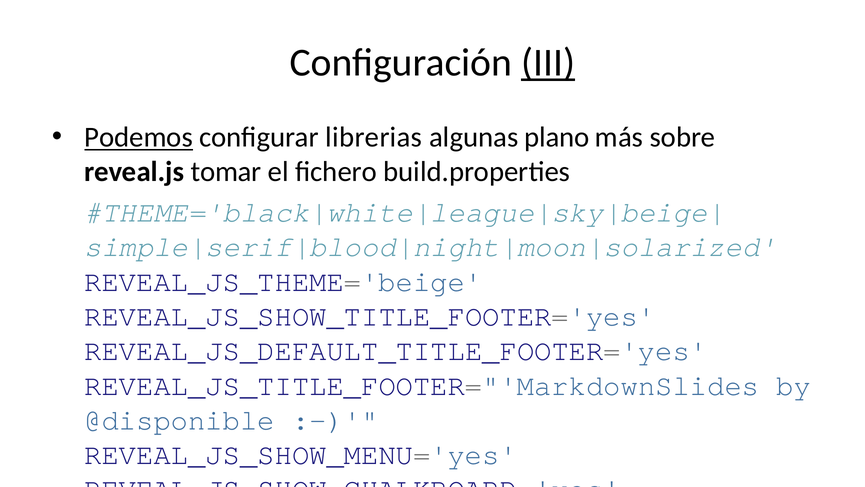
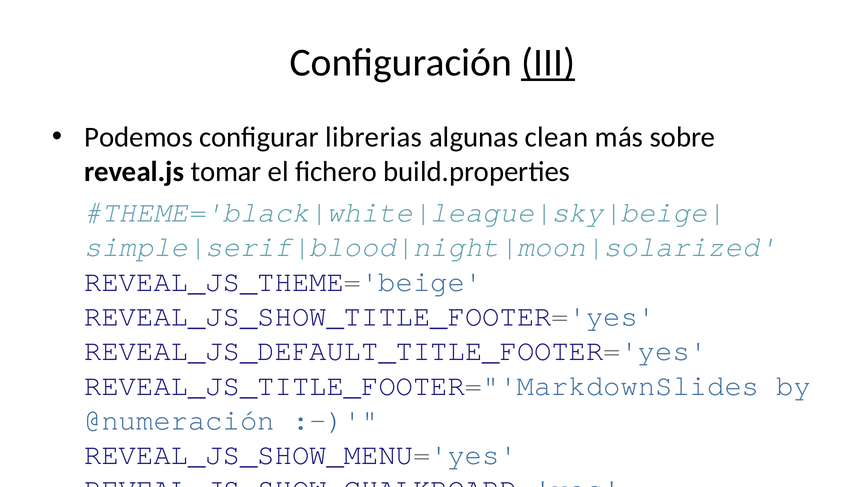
Podemos underline: present -> none (139, 137)
plano: plano -> clean (557, 137)
@disponible: @disponible -> @numeración (180, 420)
